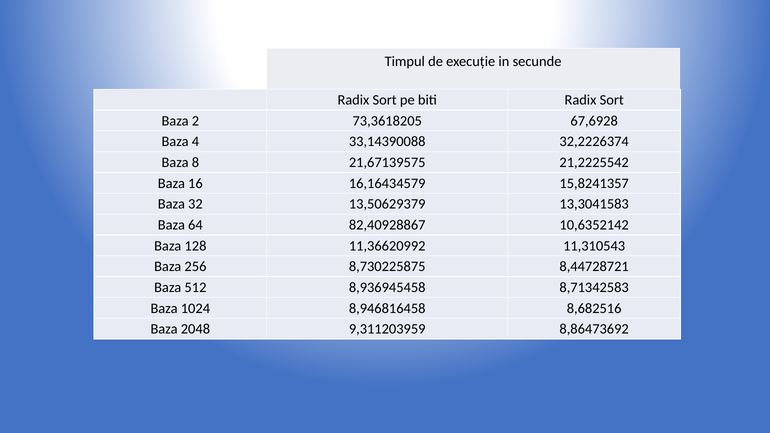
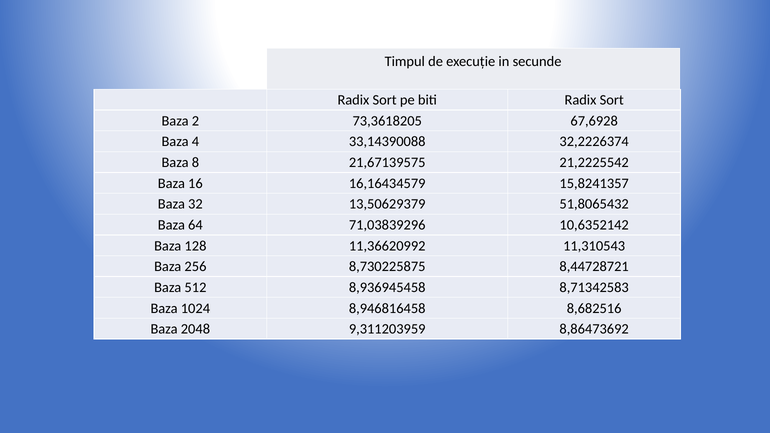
13,3041583: 13,3041583 -> 51,8065432 (594, 204)
82,40928867: 82,40928867 -> 71,03839296 (387, 225)
